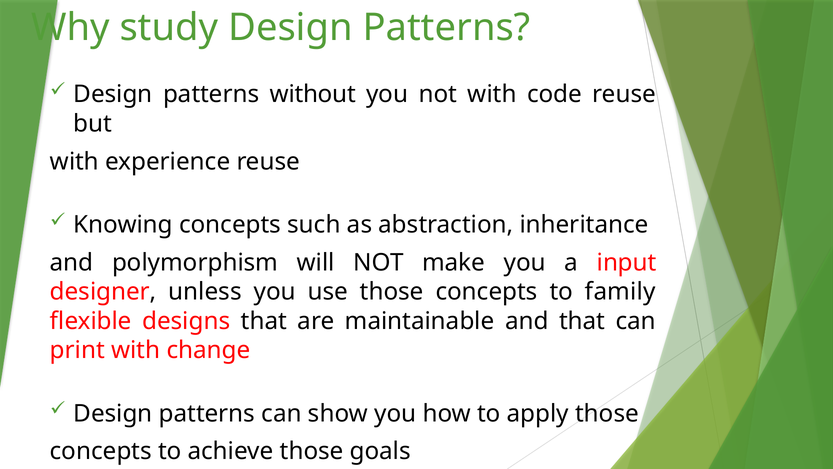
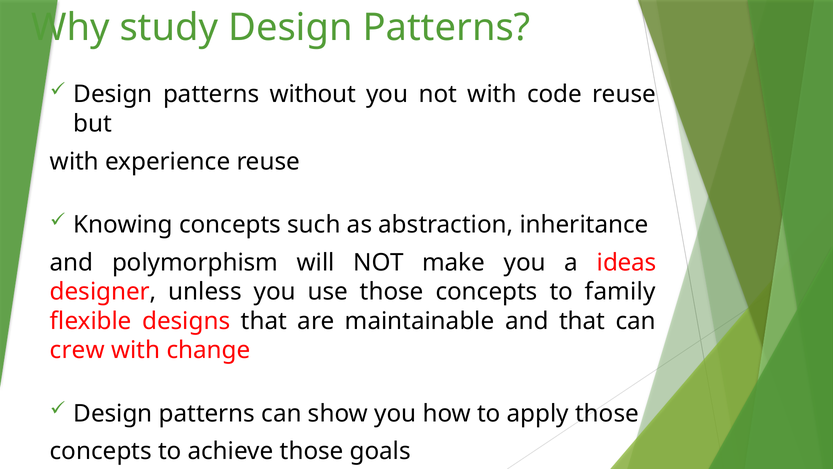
input: input -> ideas (627, 262)
print: print -> crew (77, 350)
